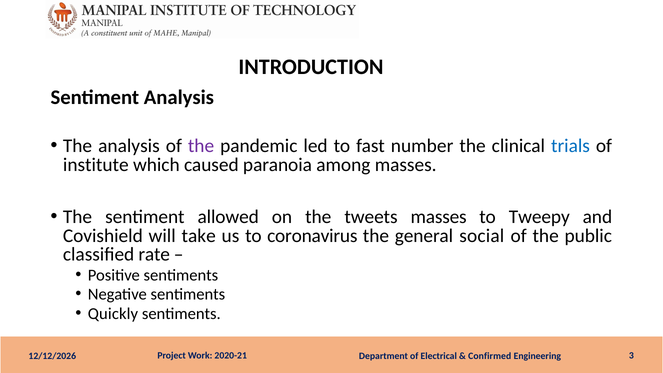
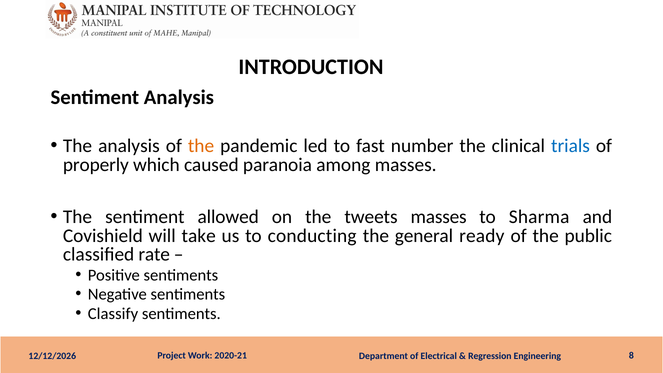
the colour: purple -> orange (201, 146)
institute: institute -> properly (96, 165)
Tweepy: Tweepy -> Sharma (539, 217)
coronavirus: coronavirus -> conducting (312, 236)
social: social -> ready (482, 236)
Quickly: Quickly -> Classify (113, 314)
Confirmed: Confirmed -> Regression (490, 356)
3: 3 -> 8 (631, 355)
